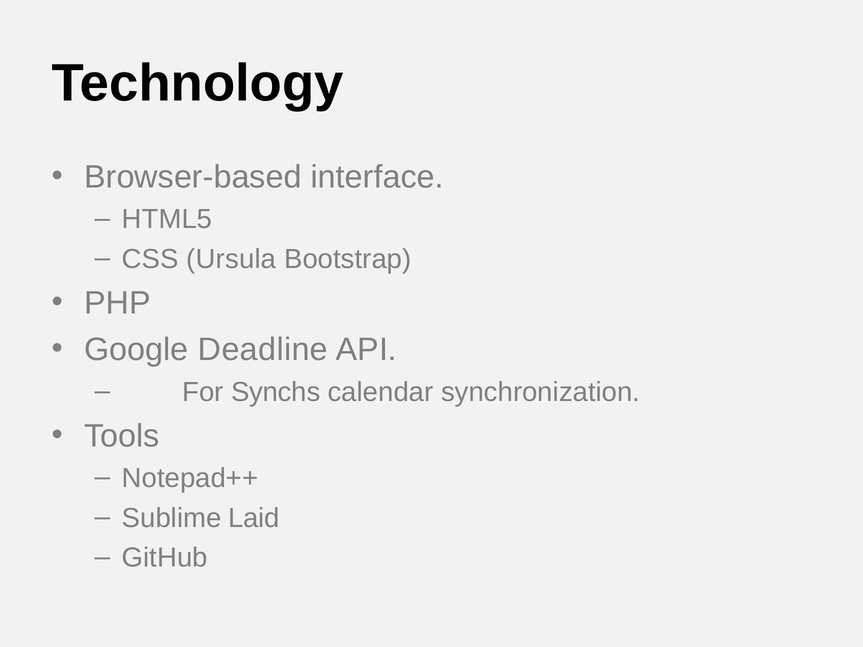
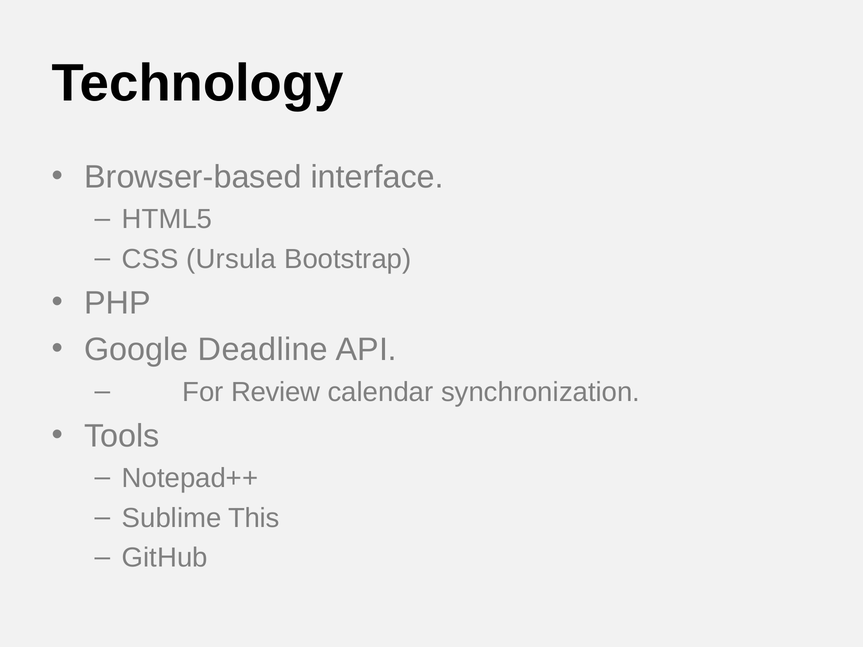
Synchs: Synchs -> Review (276, 392)
Laid: Laid -> This (254, 518)
